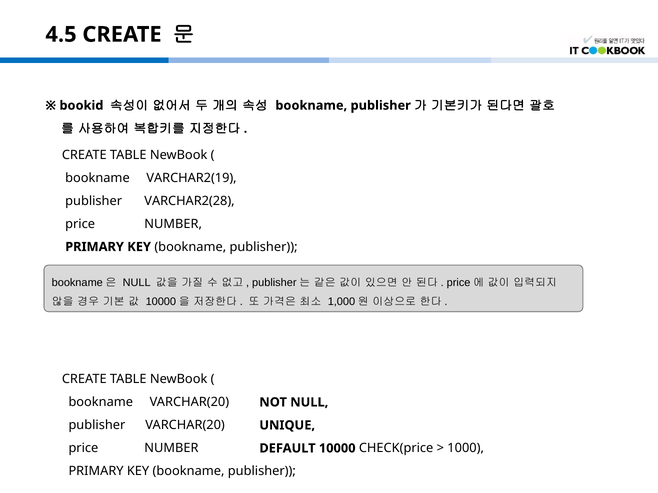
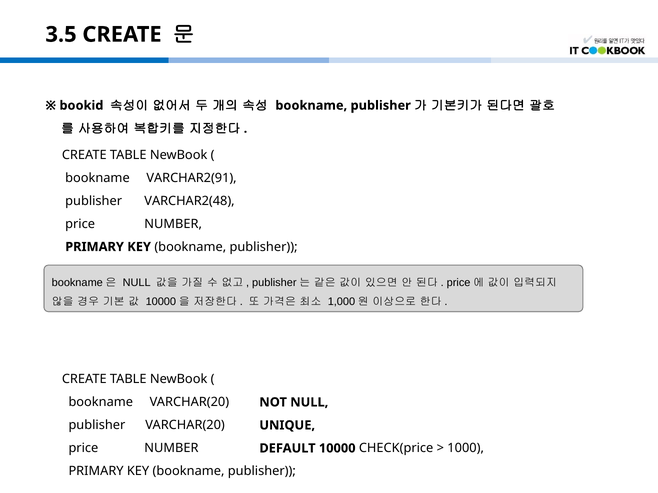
4.5: 4.5 -> 3.5 (61, 35)
VARCHAR2(19: VARCHAR2(19 -> VARCHAR2(91 (192, 178)
VARCHAR2(28: VARCHAR2(28 -> VARCHAR2(48 (189, 201)
